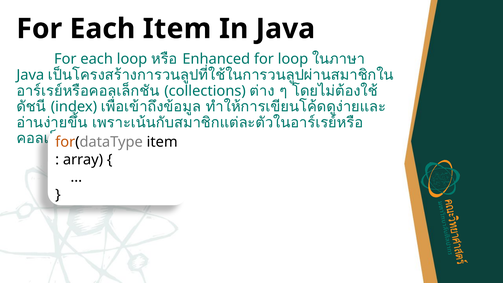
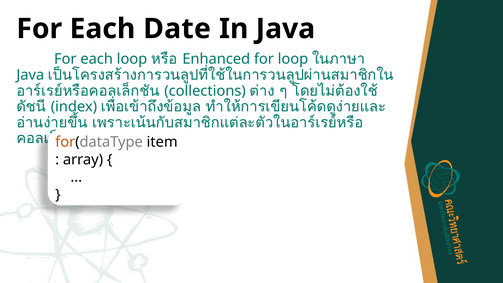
Each Item: Item -> Date (177, 29)
